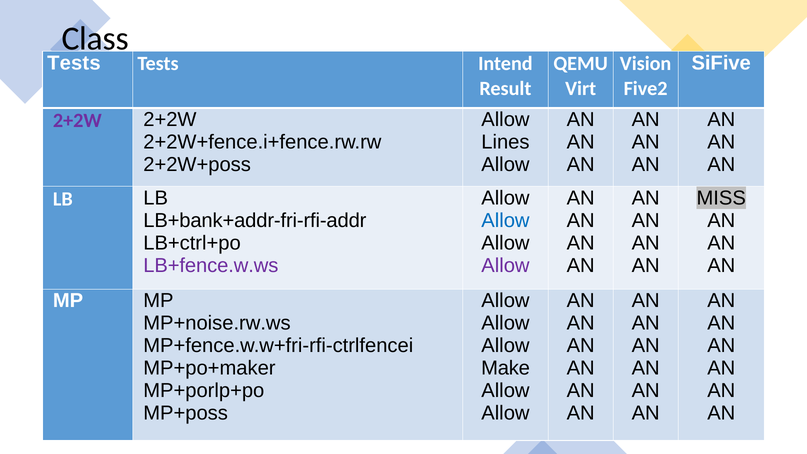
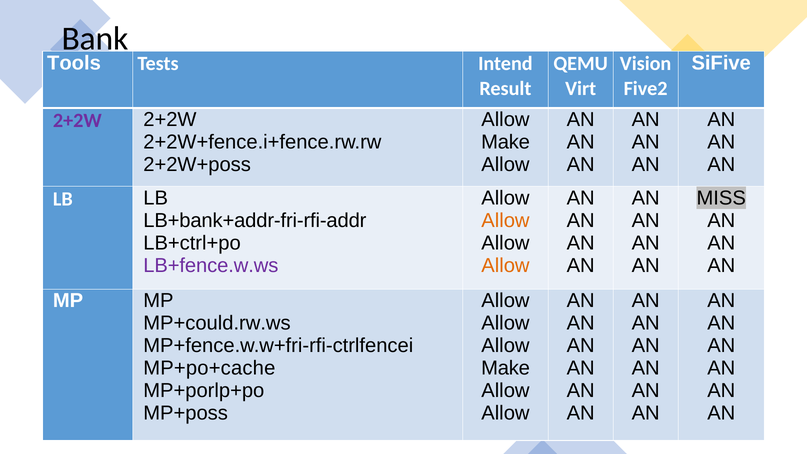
Class: Class -> Bank (95, 39)
Tests: Tests -> Tools (74, 63)
Lines: Lines -> Make (506, 142)
Allow colour: blue -> orange (505, 220)
Allow colour: purple -> orange (505, 265)
MP+noise.rw.ws: MP+noise.rw.ws -> MP+could.rw.ws (217, 323)
MP+po+maker: MP+po+maker -> MP+po+cache (209, 368)
